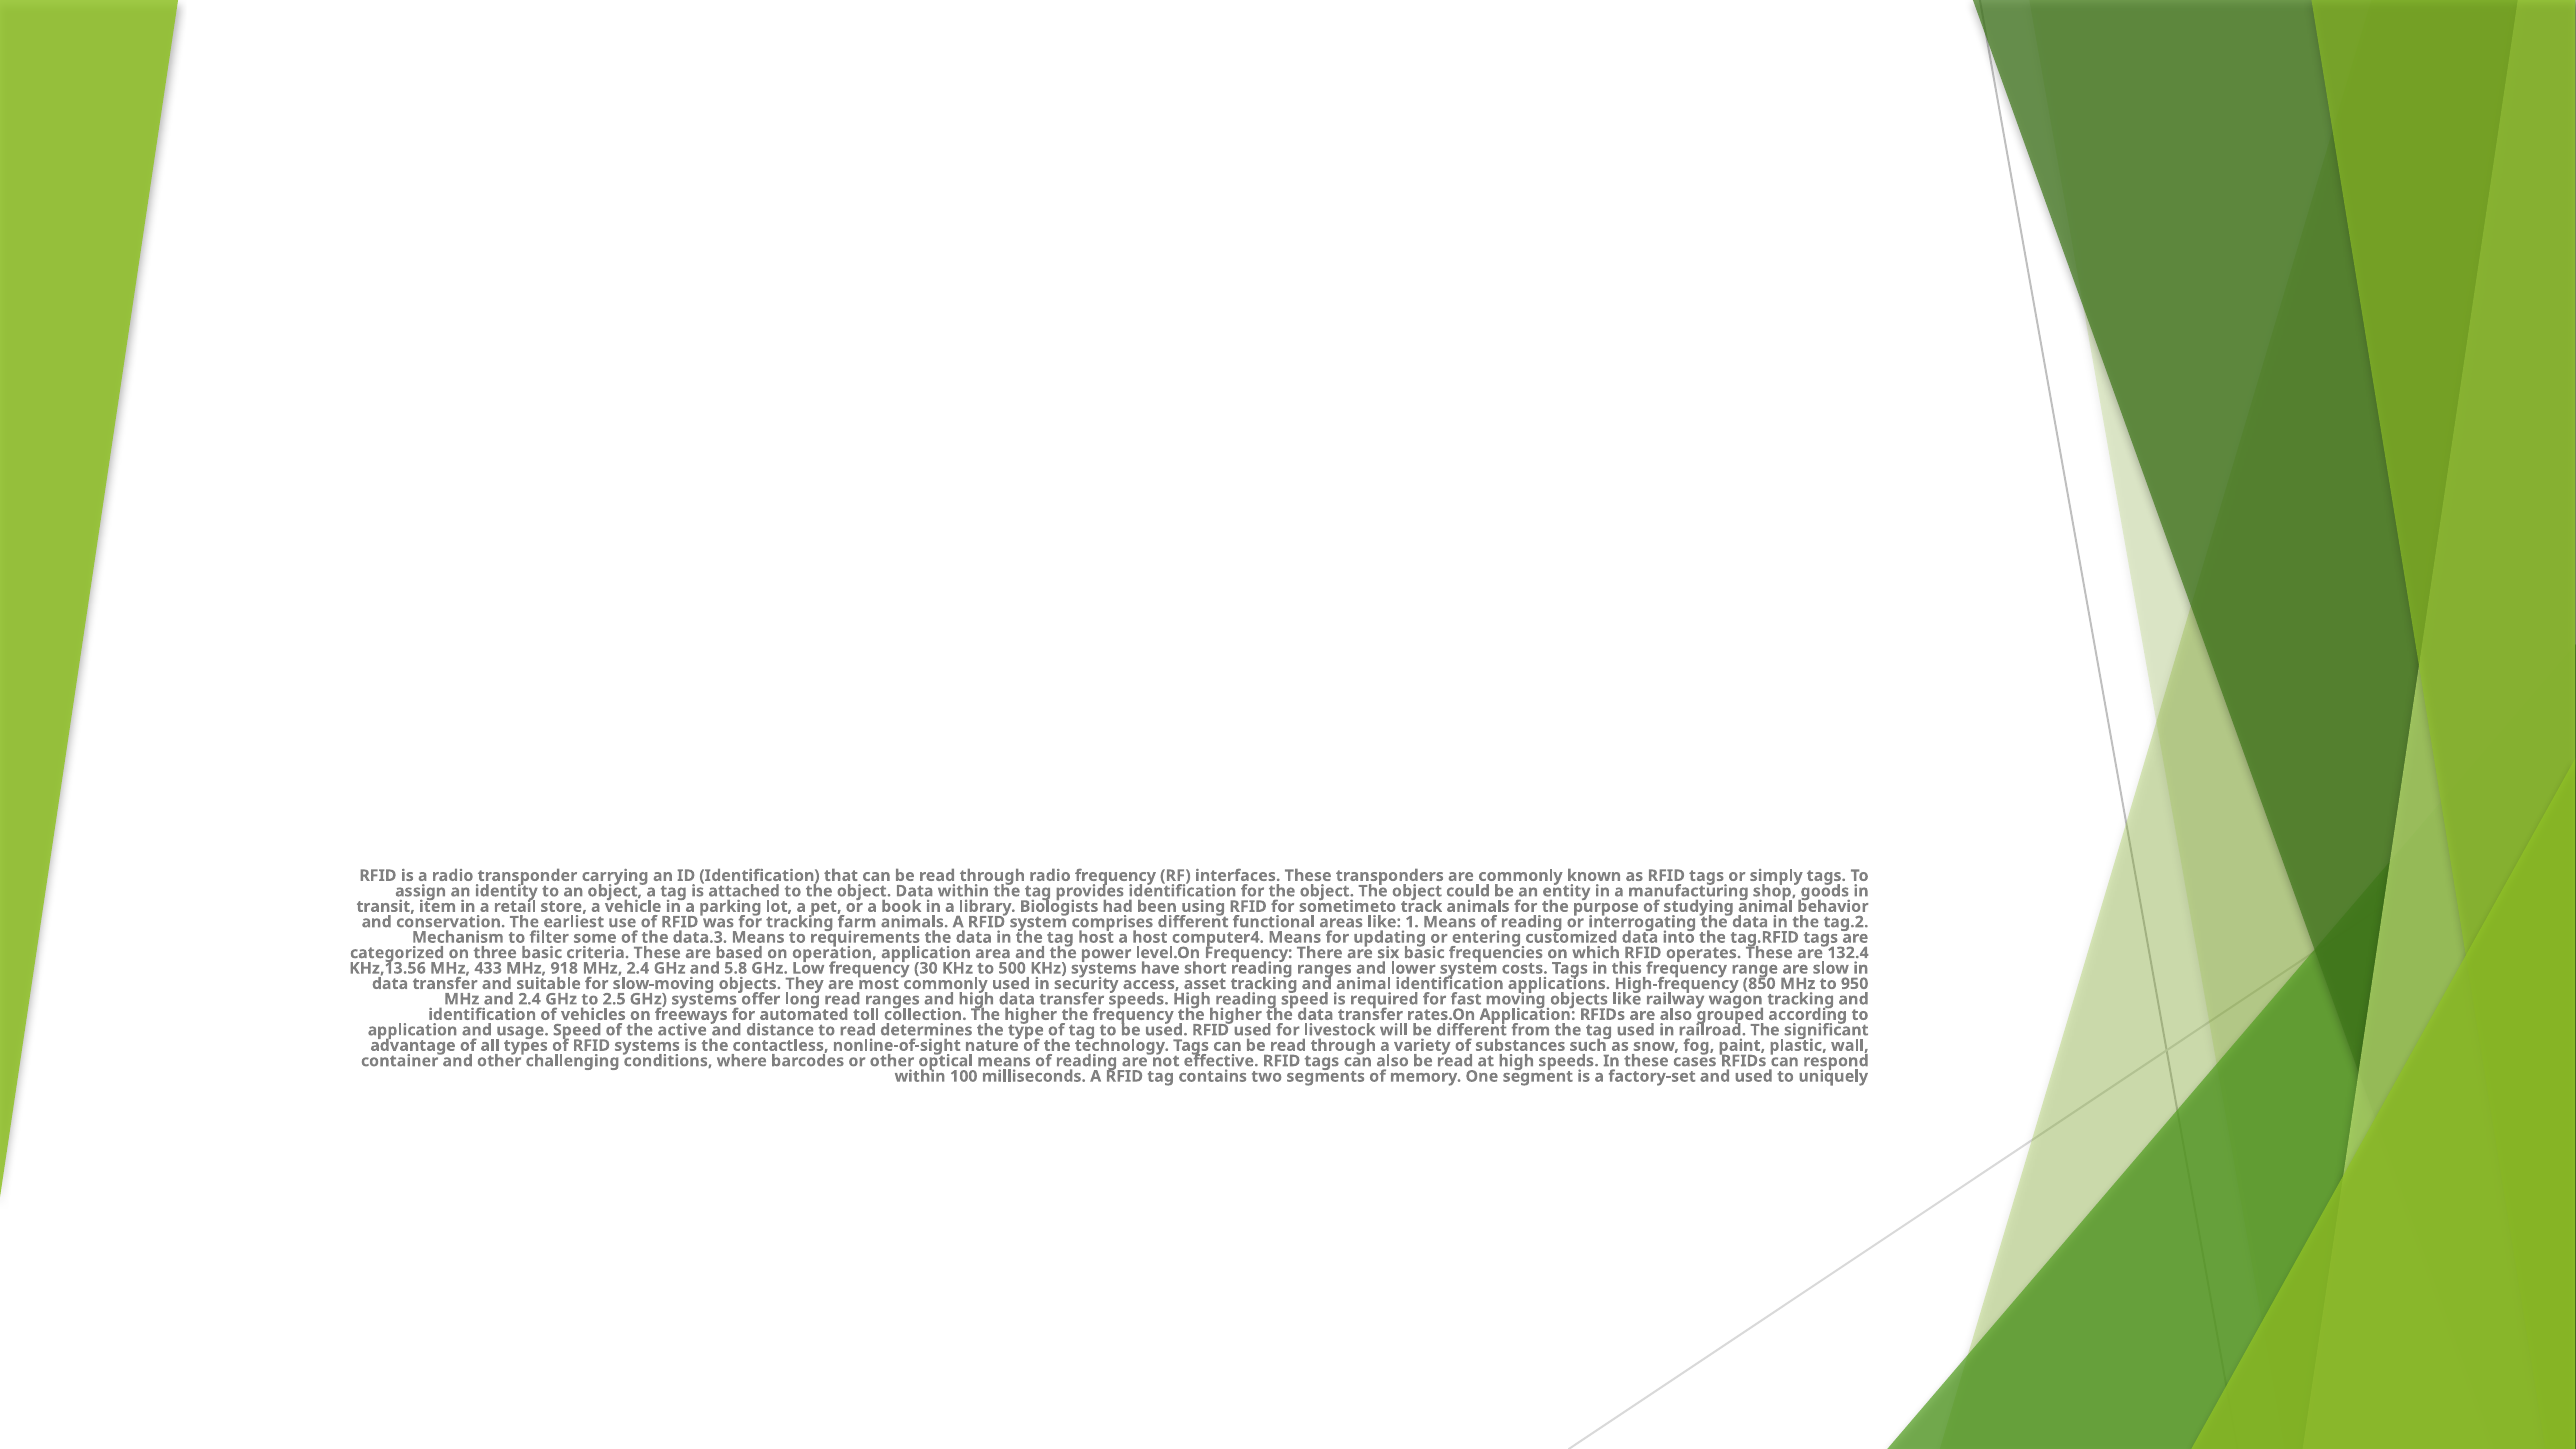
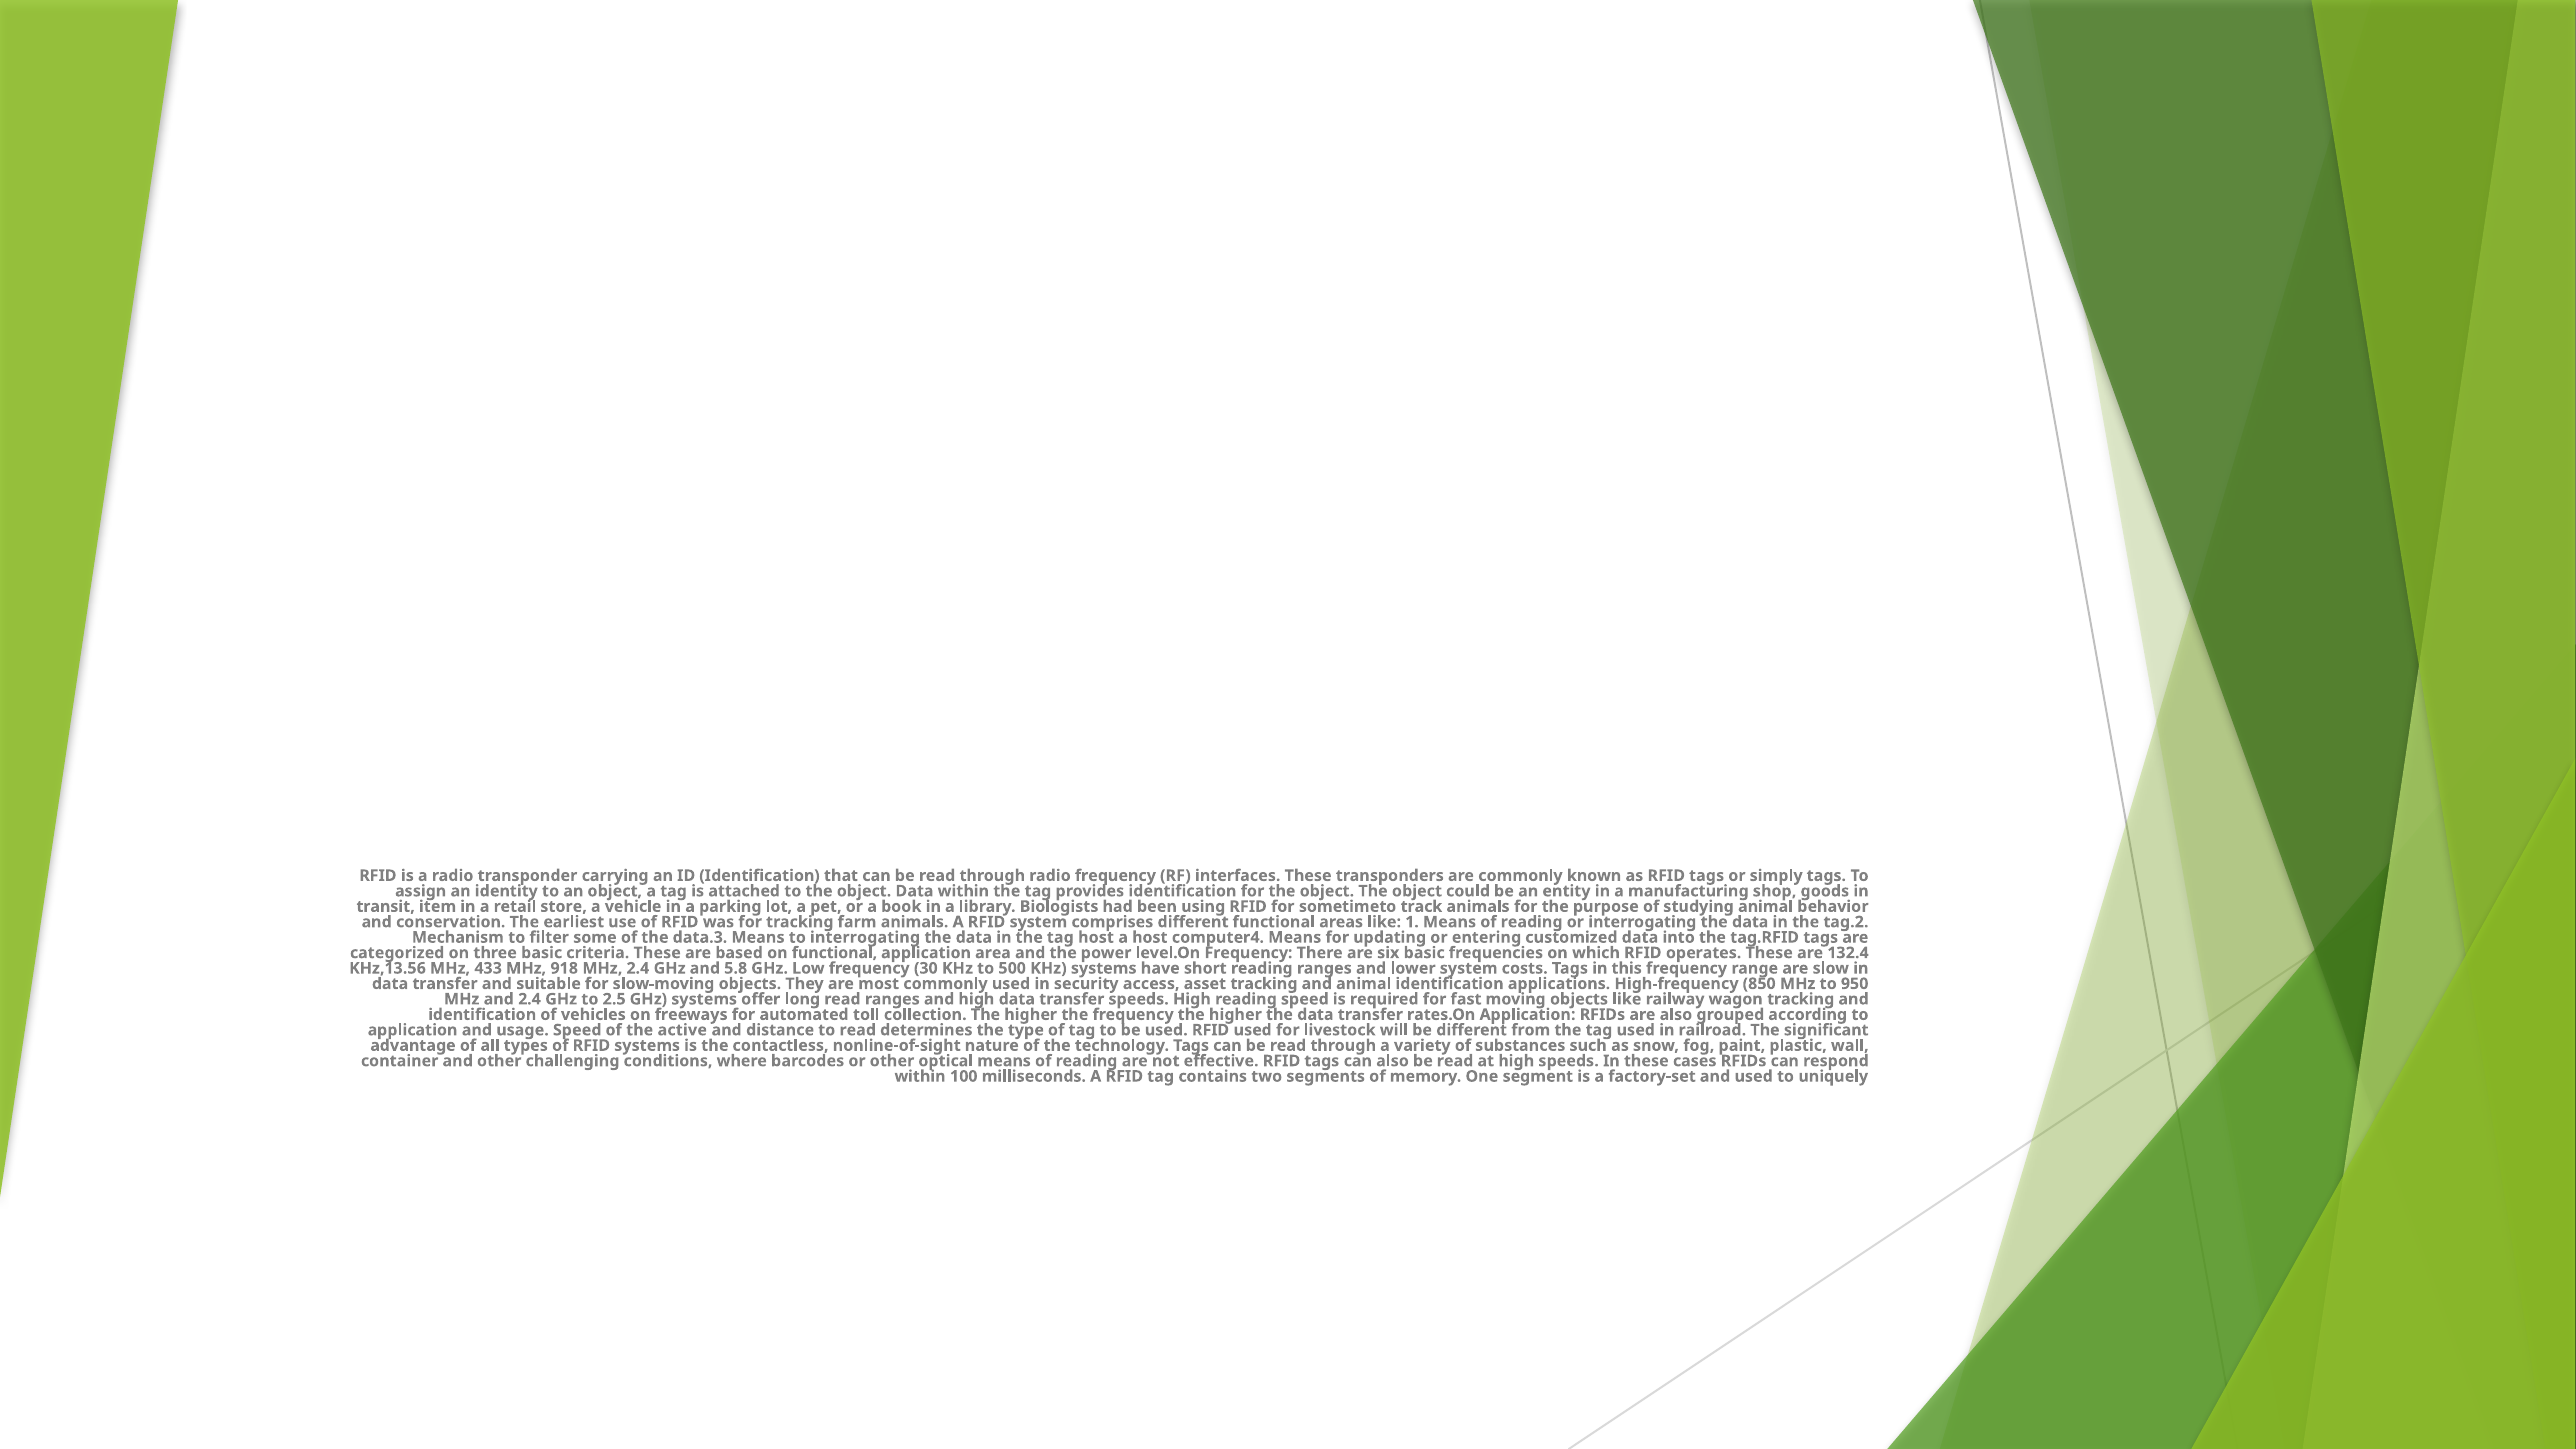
to requirements: requirements -> interrogating (865, 937)
on operation: operation -> functional (834, 953)
